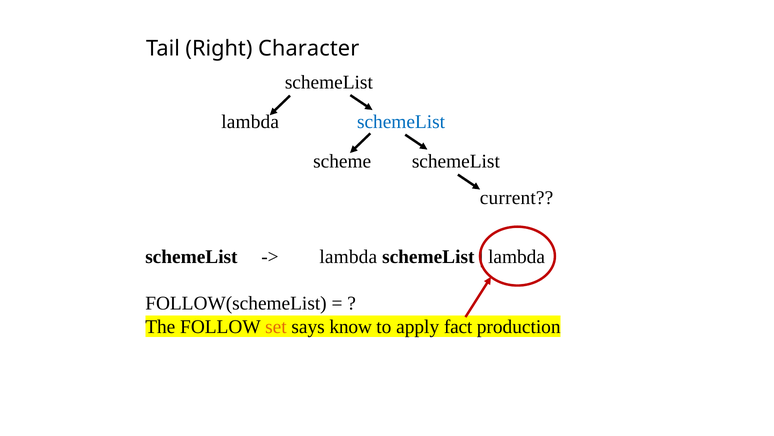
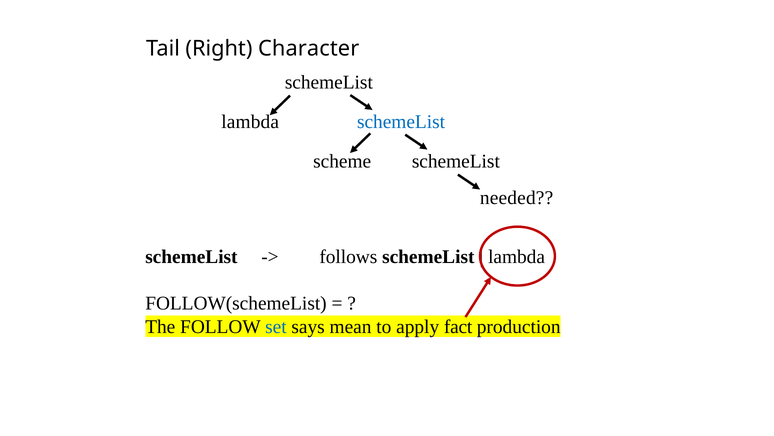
current: current -> needed (517, 198)
lambda: lambda -> follows (348, 256)
set colour: orange -> blue (276, 326)
know: know -> mean (351, 326)
